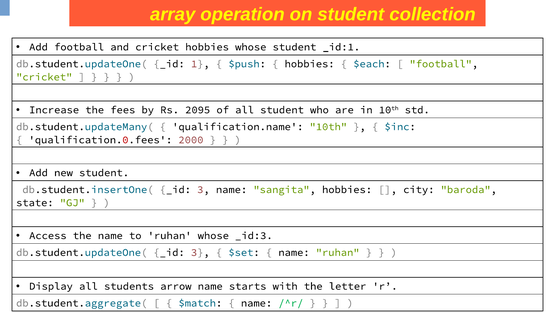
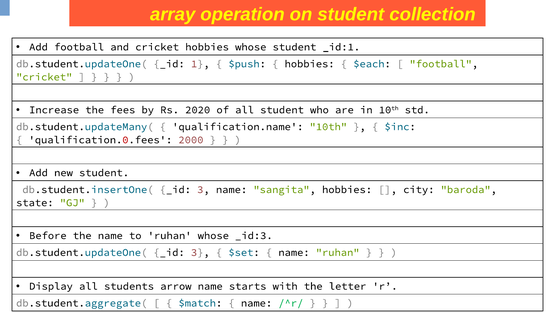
2095: 2095 -> 2020 (198, 110)
Access: Access -> Before (48, 236)
